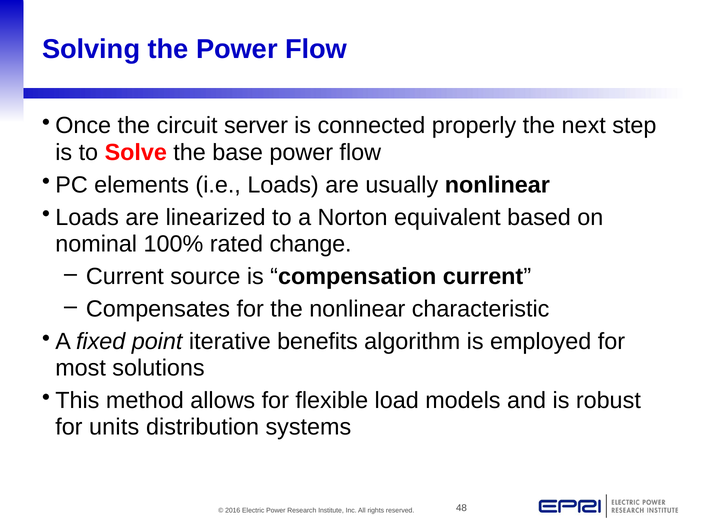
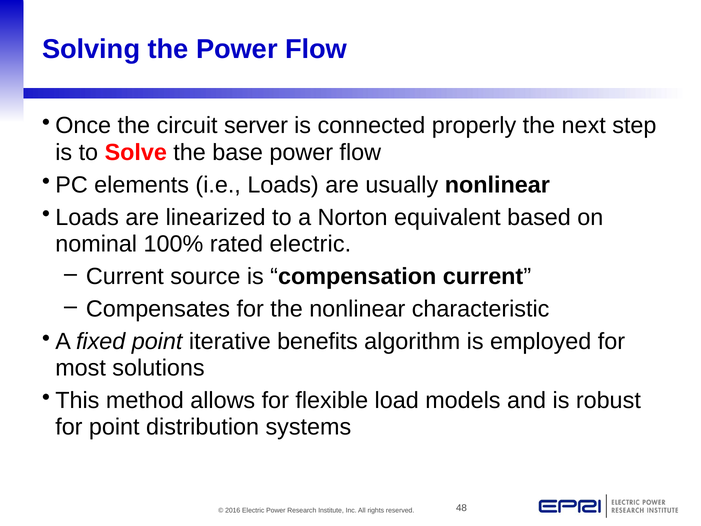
rated change: change -> electric (310, 244)
for units: units -> point (114, 427)
